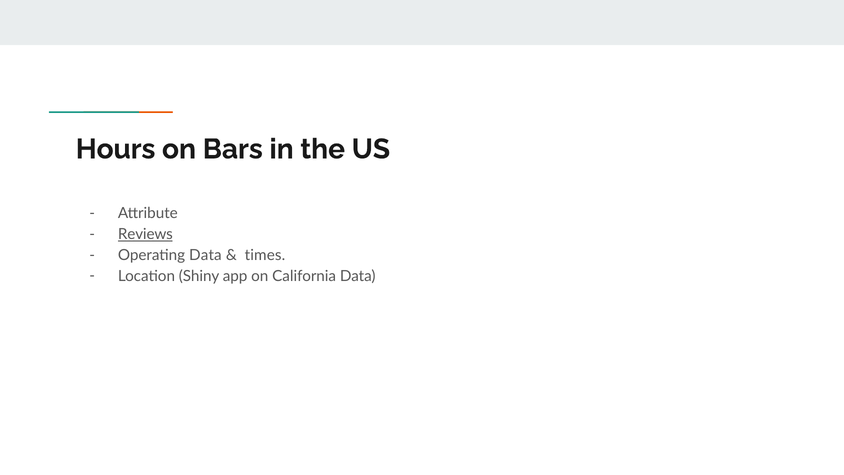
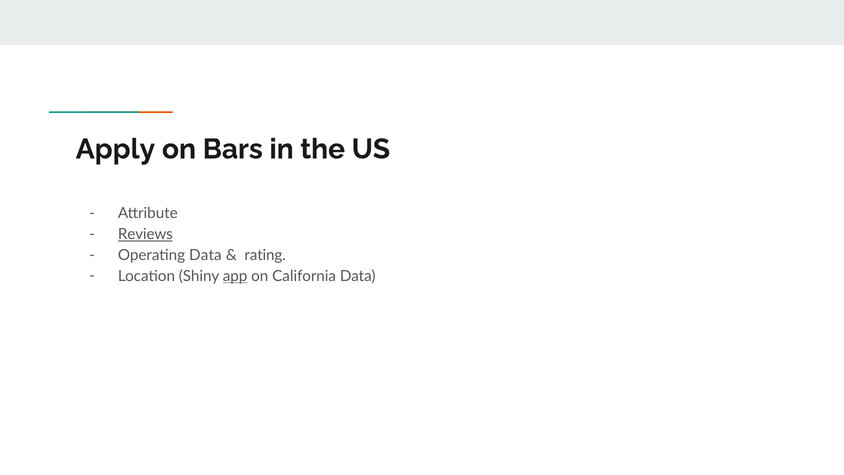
Hours: Hours -> Apply (115, 149)
times: times -> rating (265, 255)
app underline: none -> present (235, 276)
